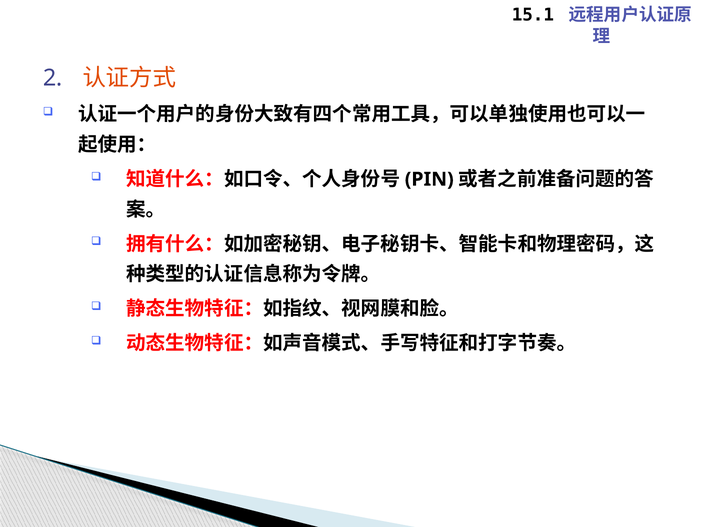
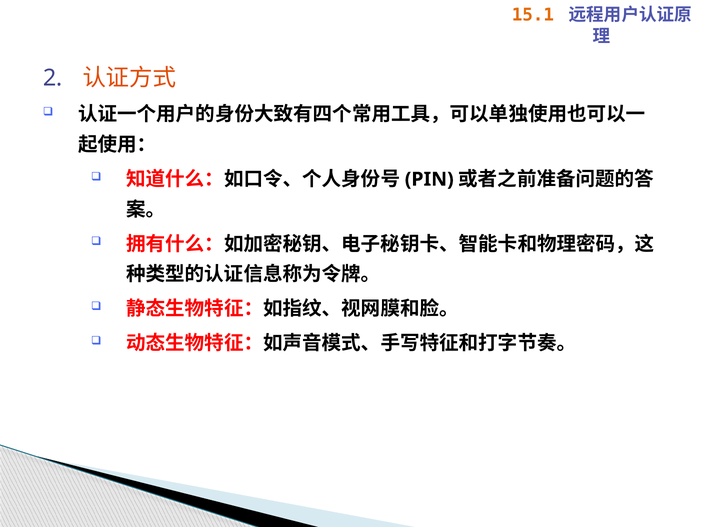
15.1 colour: black -> orange (533, 15)
